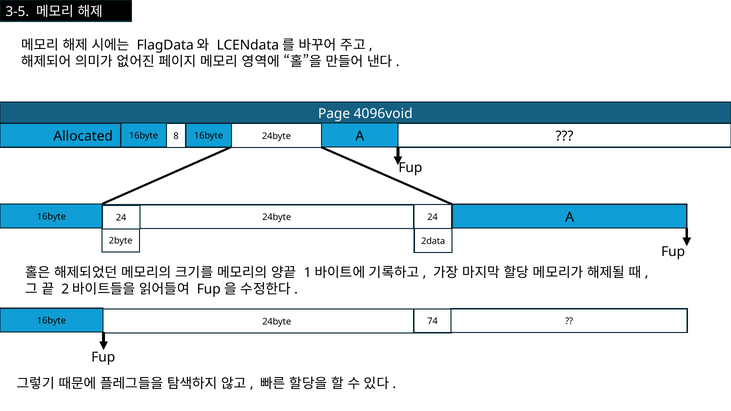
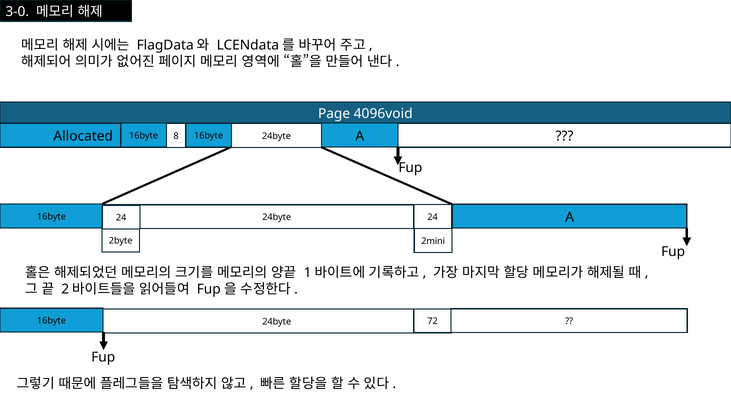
3-5: 3-5 -> 3-0 (17, 12)
2data: 2data -> 2mini (433, 241)
74: 74 -> 72 (433, 322)
